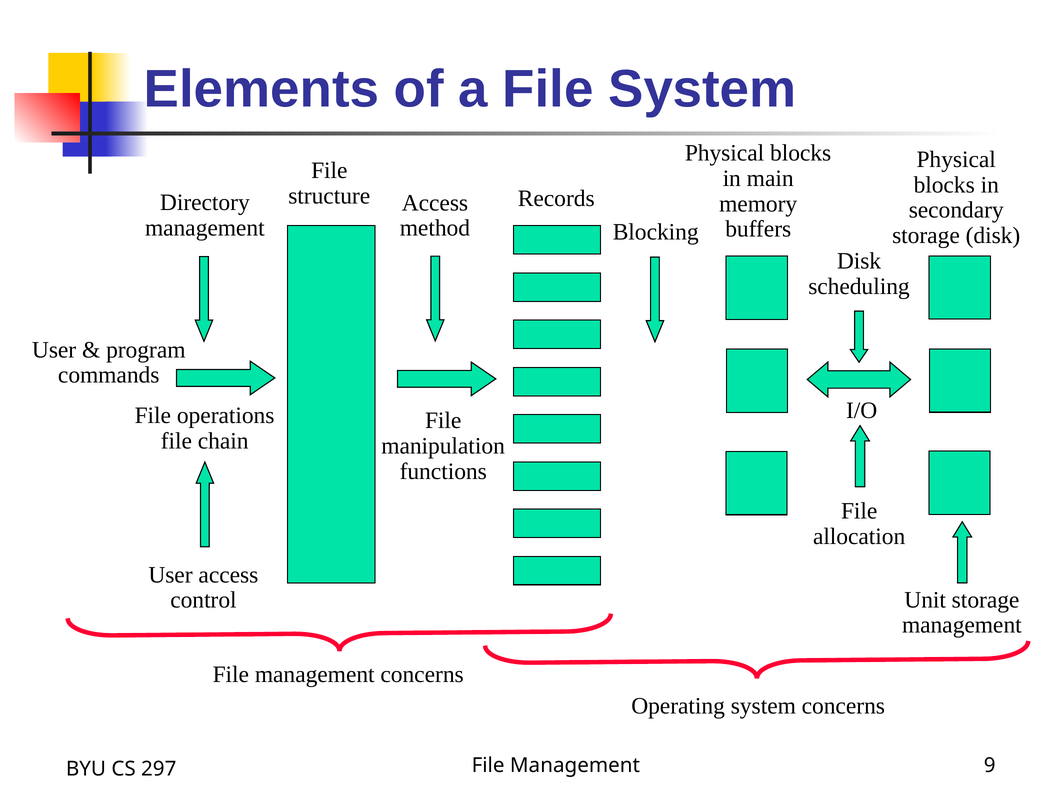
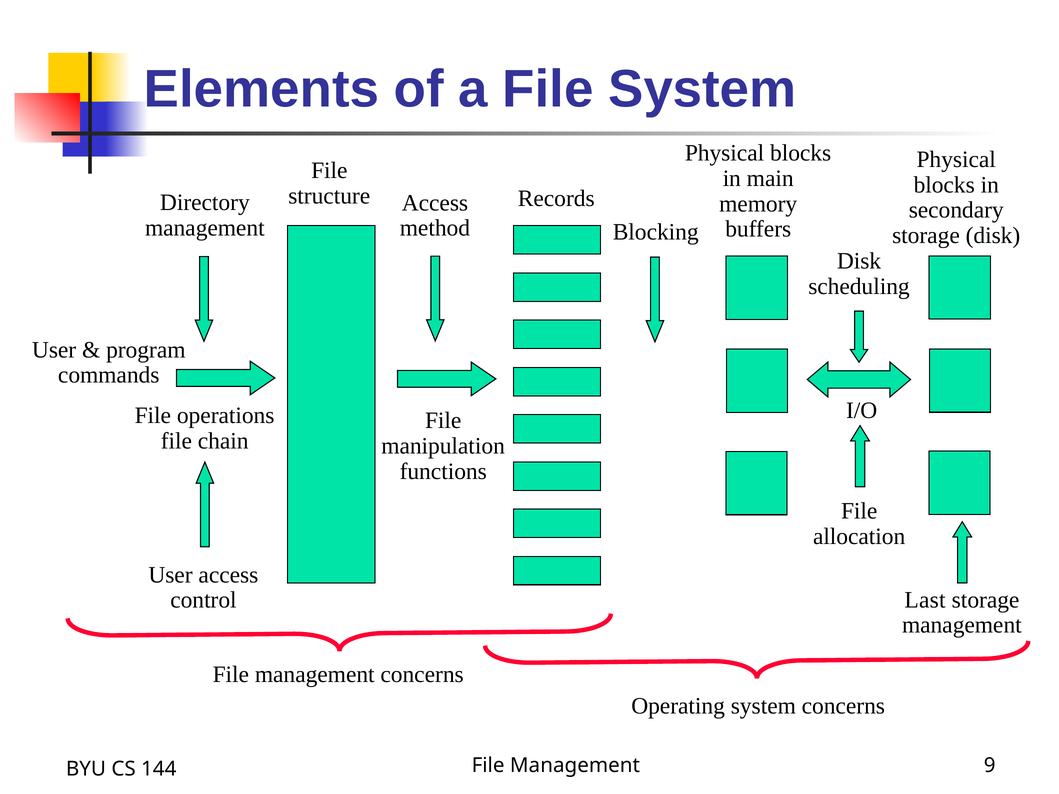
Unit: Unit -> Last (925, 600)
297: 297 -> 144 (159, 769)
